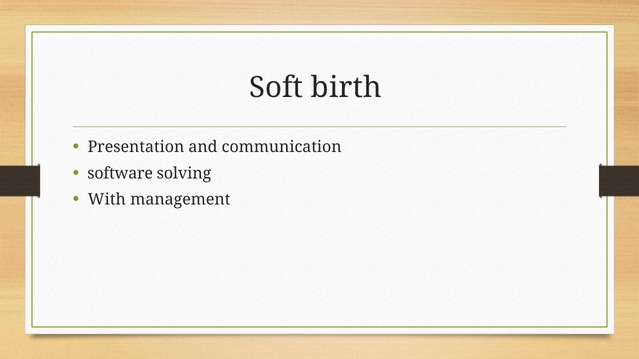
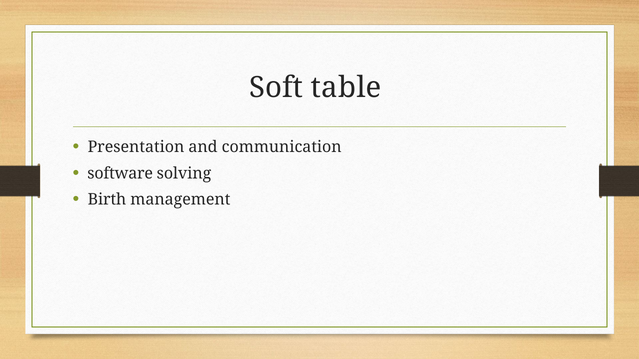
birth: birth -> table (346, 88)
With: With -> Birth (107, 200)
